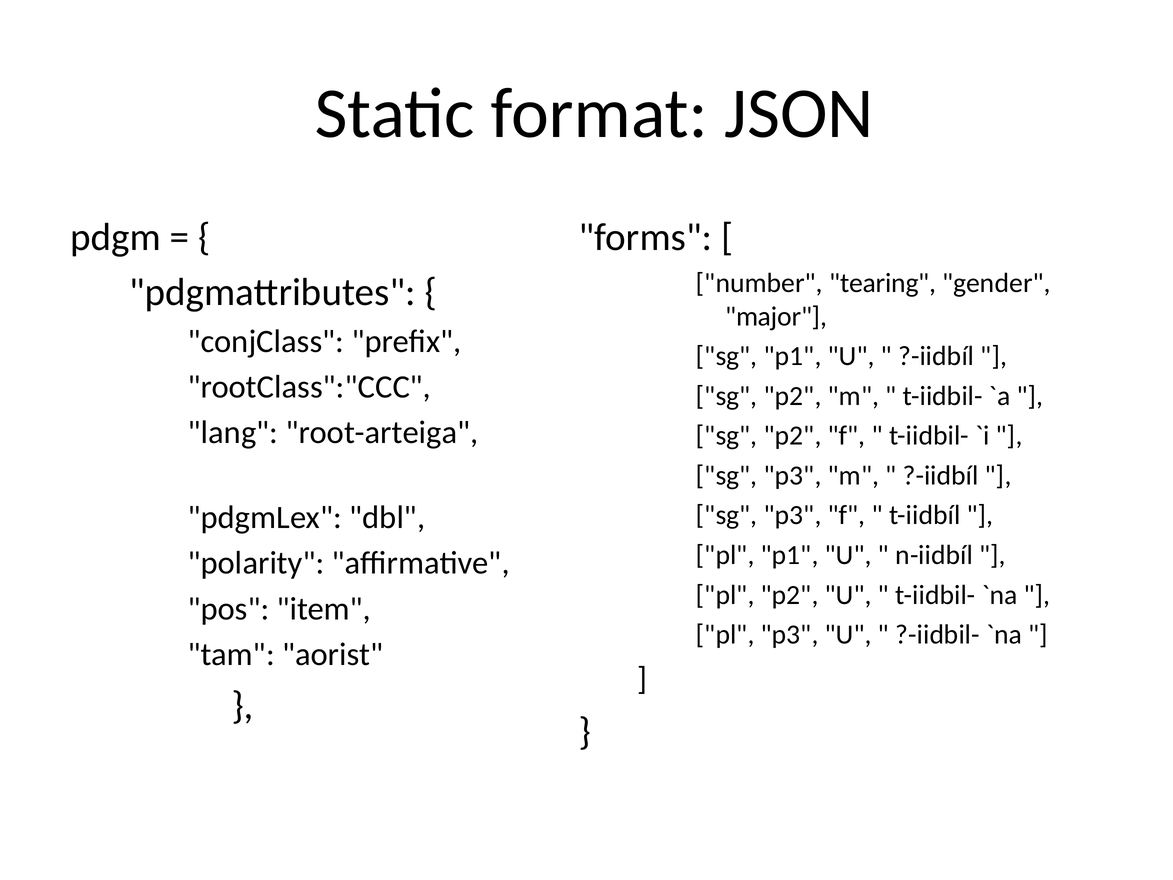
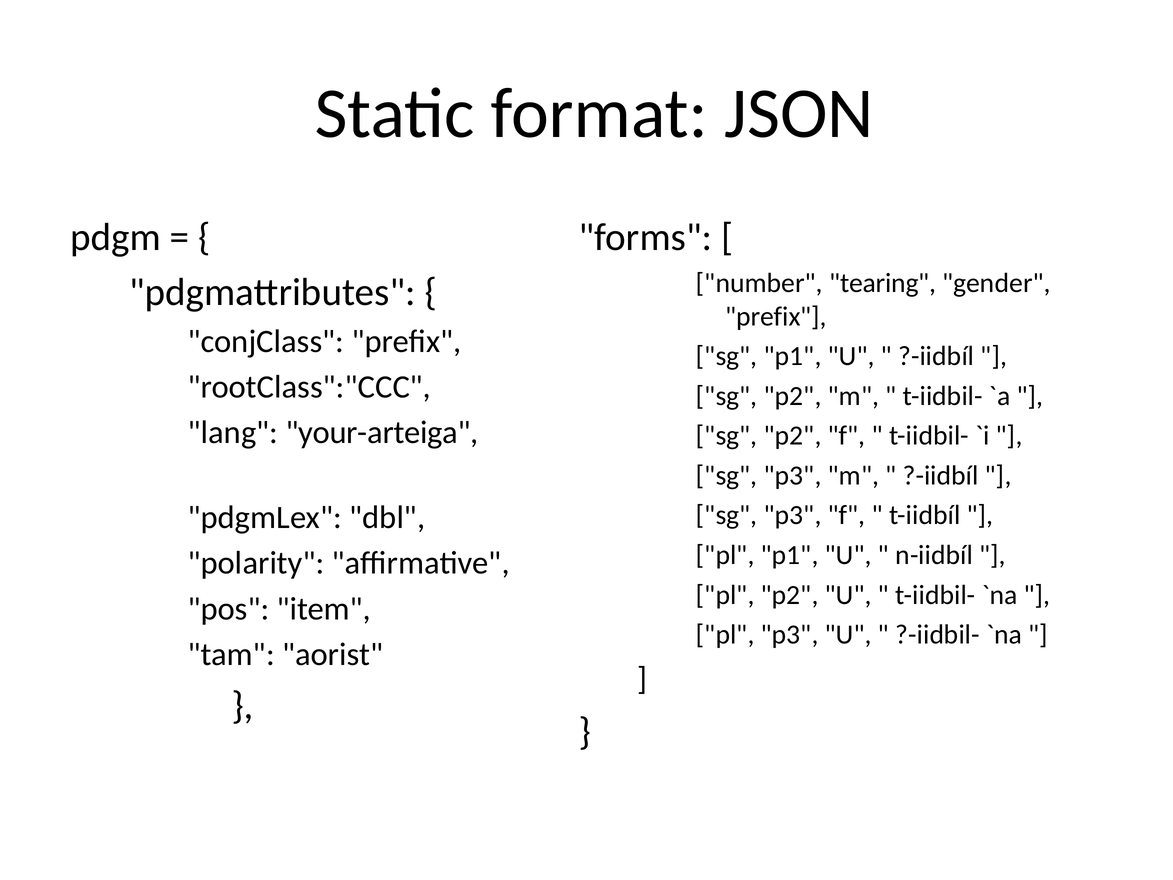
major: major -> prefix (776, 316)
root-arteiga: root-arteiga -> your-arteiga (382, 433)
